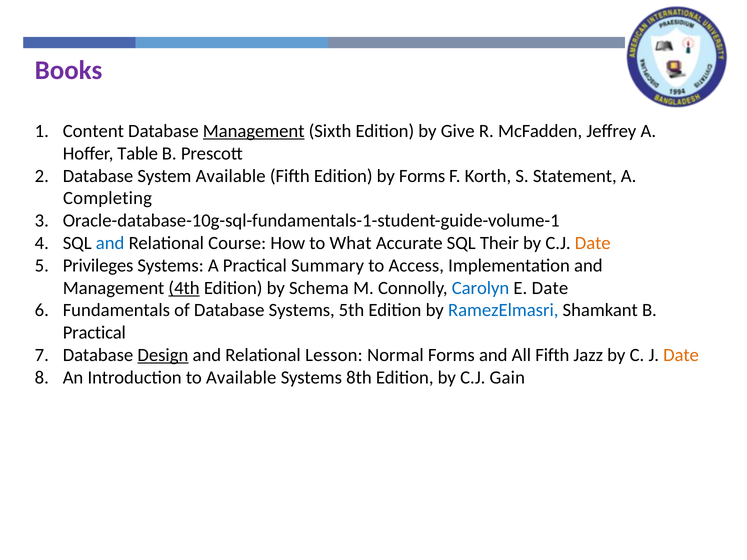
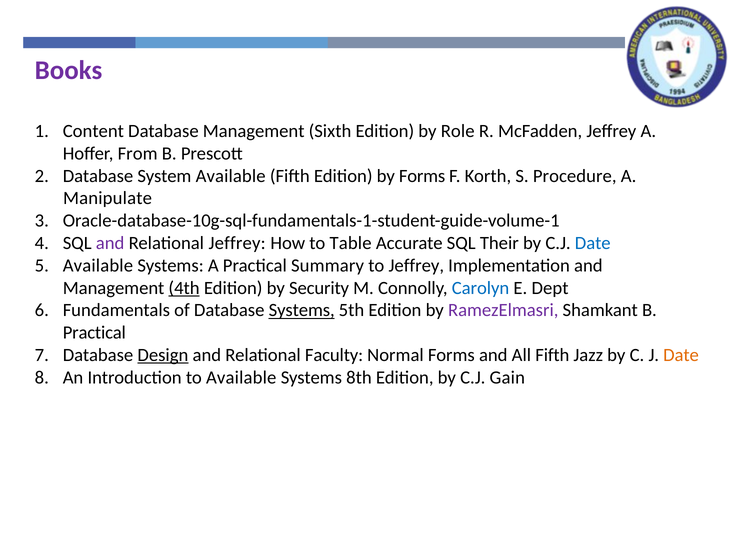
Management underline: present -> none (254, 131)
Give: Give -> Role (458, 131)
Table: Table -> From (138, 154)
Statement: Statement -> Procedure (575, 176)
Completing: Completing -> Manipulate (108, 198)
and colour: blue -> purple (110, 243)
Relational Course: Course -> Jeffrey (237, 243)
What: What -> Table (351, 243)
Date colour: orange -> blue (593, 243)
Privileges: Privileges -> Available (98, 266)
to Access: Access -> Jeffrey (416, 266)
Schema: Schema -> Security (319, 288)
E Date: Date -> Dept (550, 288)
Systems underline: none -> present (302, 310)
RamezElmasri colour: blue -> purple (503, 310)
Lesson: Lesson -> Faculty (334, 355)
